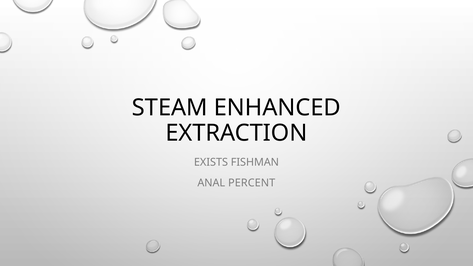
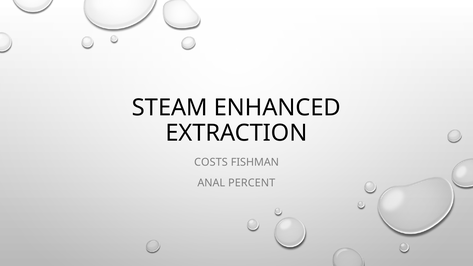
EXISTS: EXISTS -> COSTS (211, 162)
